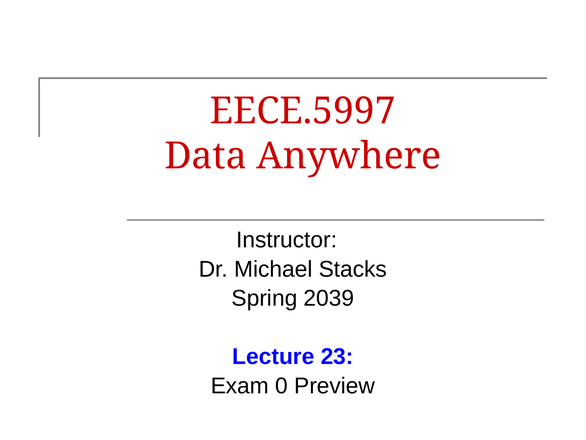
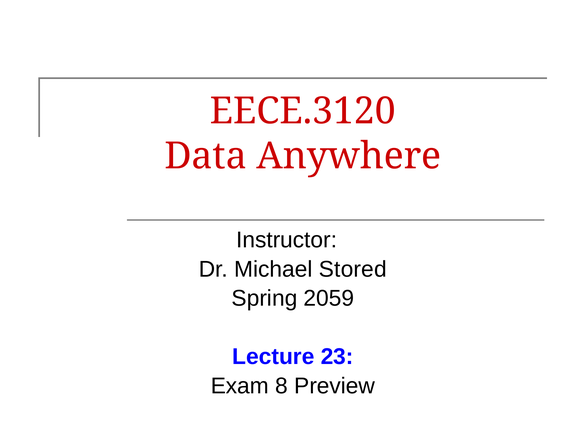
EECE.5997: EECE.5997 -> EECE.3120 (303, 111)
Stacks: Stacks -> Stored (353, 269)
2039: 2039 -> 2059 (329, 298)
0: 0 -> 8 (282, 385)
